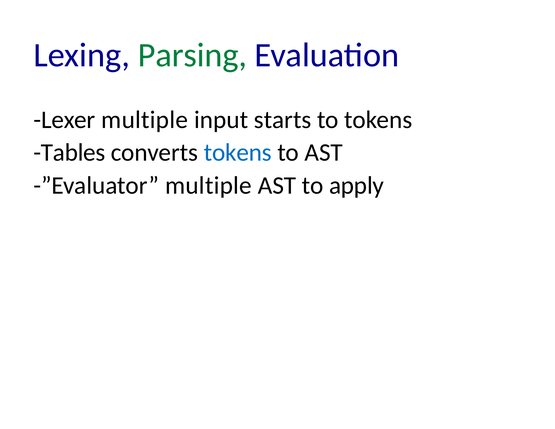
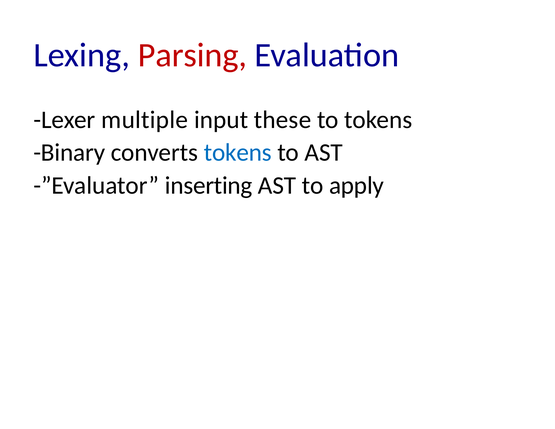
Parsing colour: green -> red (192, 55)
starts: starts -> these (283, 120)
Tables: Tables -> Binary (69, 153)
-”Evaluator multiple: multiple -> inserting (209, 185)
